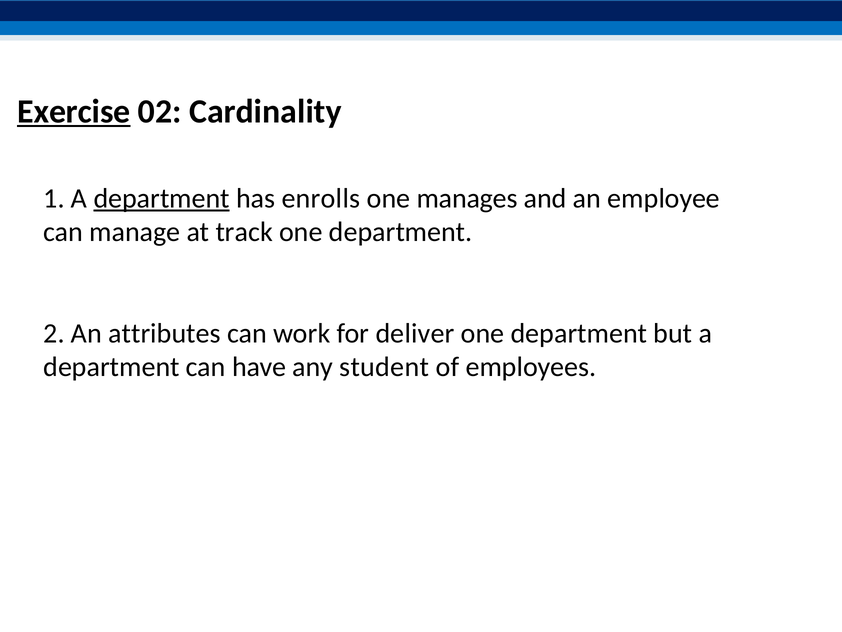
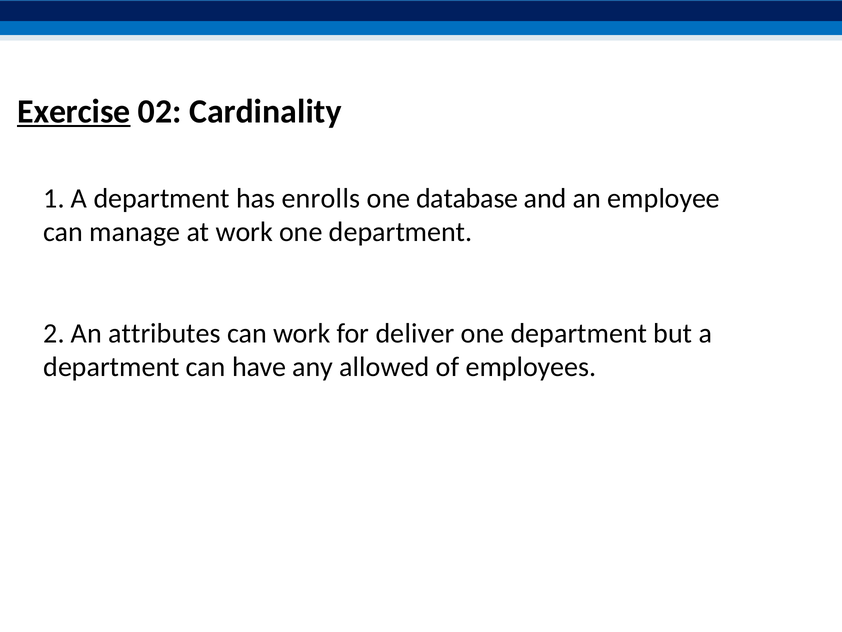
department underline: present -> none (162, 198)
manages: manages -> database (467, 198)
at track: track -> work (244, 232)
student: student -> allowed (384, 367)
